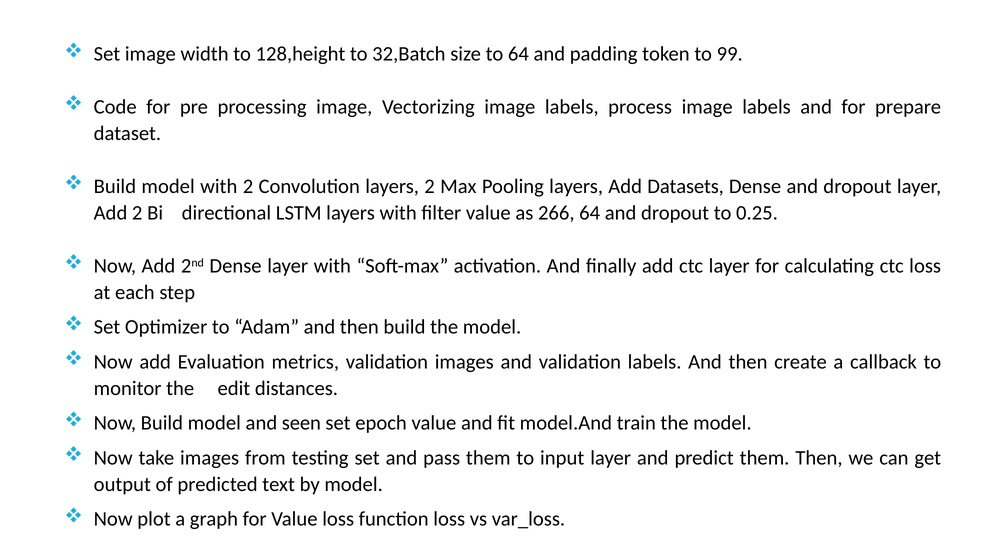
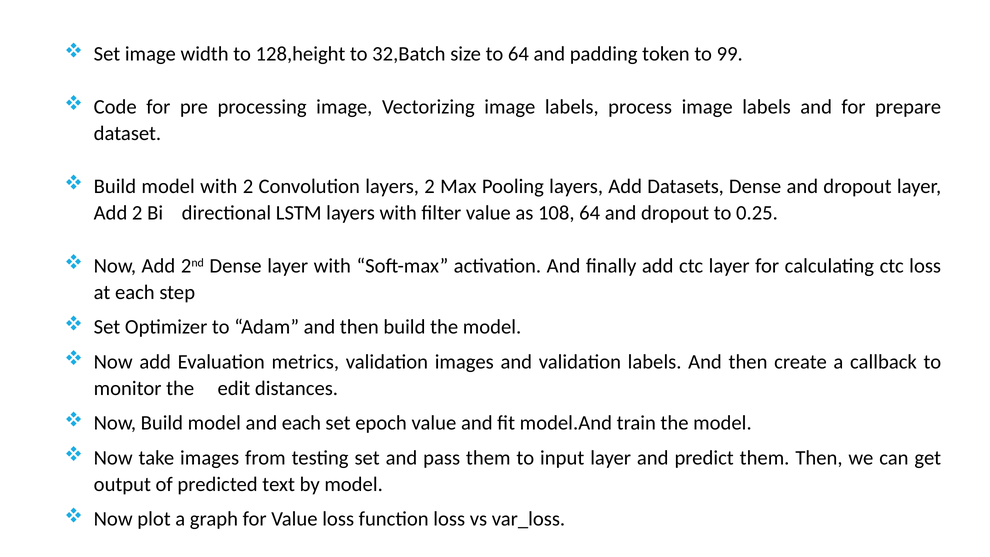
266: 266 -> 108 (556, 213)
and seen: seen -> each (301, 423)
